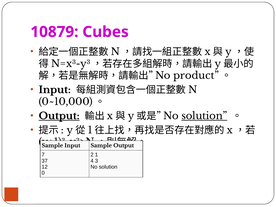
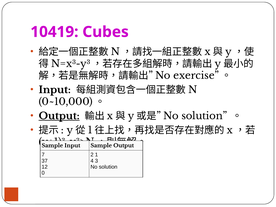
10879: 10879 -> 10419 (54, 32)
product: product -> exercise (196, 76)
solution underline: present -> none (204, 116)
